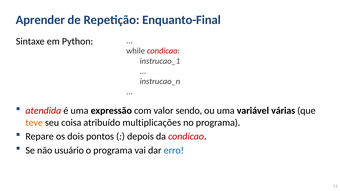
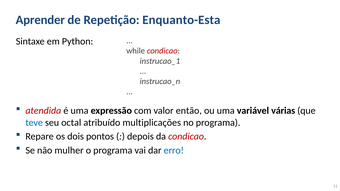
Enquanto-Final: Enquanto-Final -> Enquanto-Esta (181, 20)
sendo: sendo -> então (189, 111)
teve colour: orange -> blue (34, 123)
coisa: coisa -> octal (71, 123)
usuário: usuário -> mulher (69, 150)
